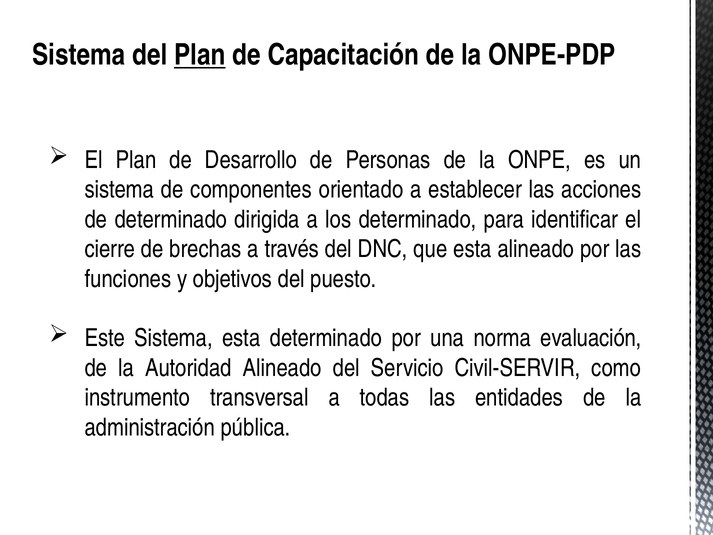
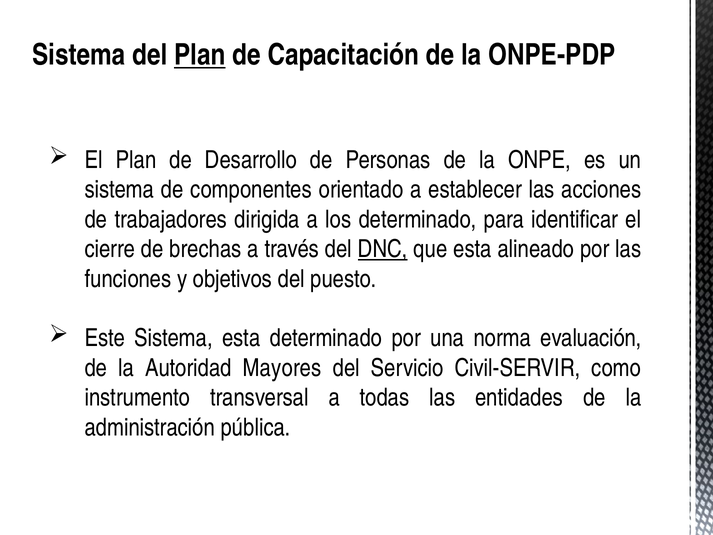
de determinado: determinado -> trabajadores (171, 219)
DNC underline: none -> present (383, 249)
Autoridad Alineado: Alineado -> Mayores (282, 368)
